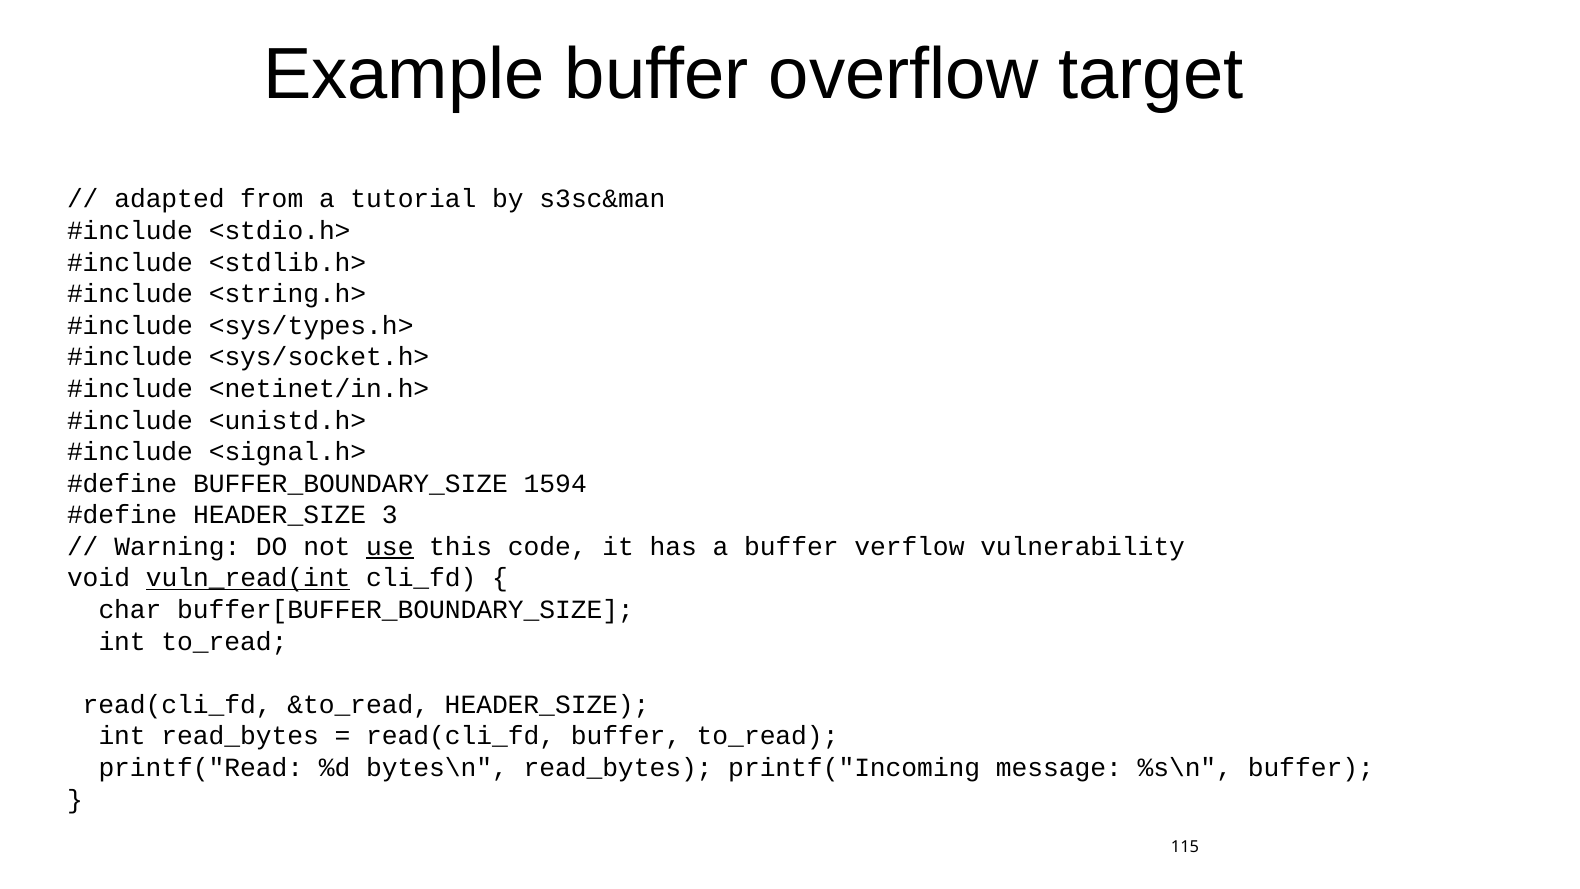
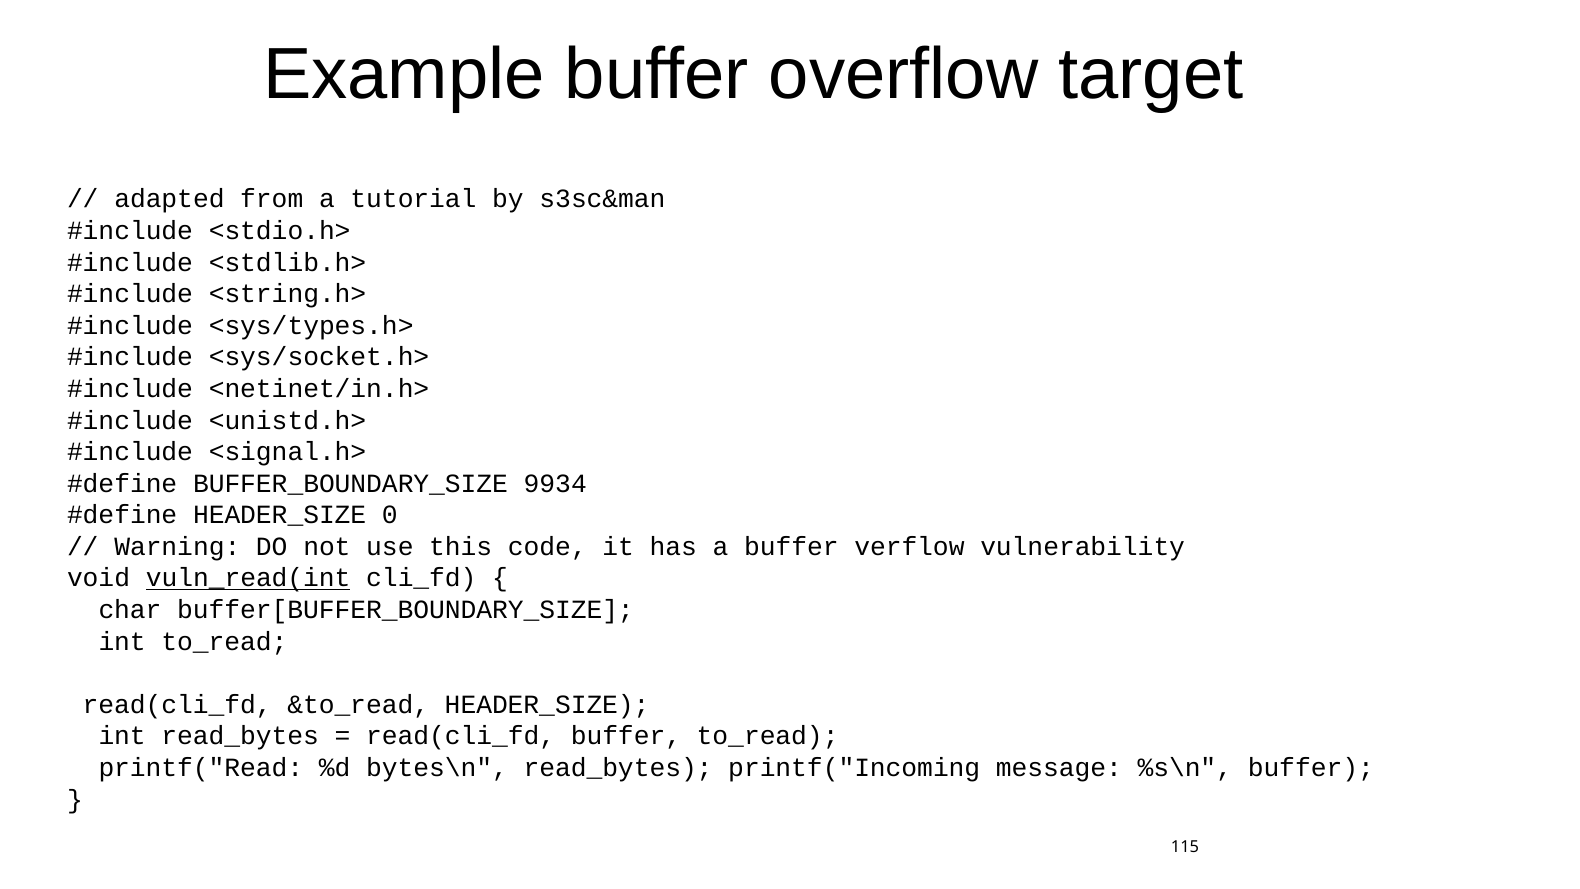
1594: 1594 -> 9934 (555, 483)
3: 3 -> 0 (390, 515)
use underline: present -> none (390, 547)
